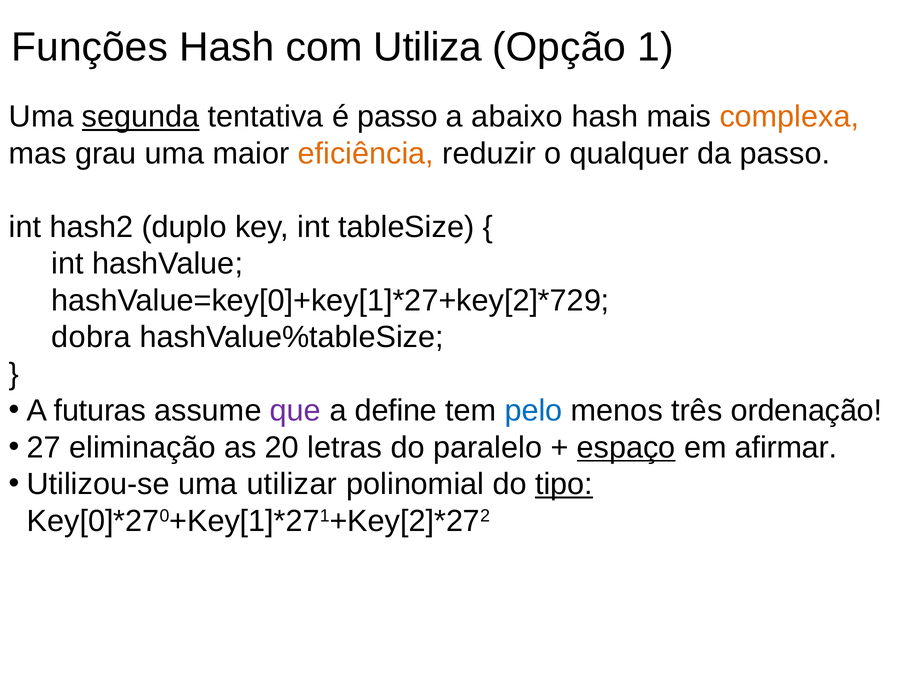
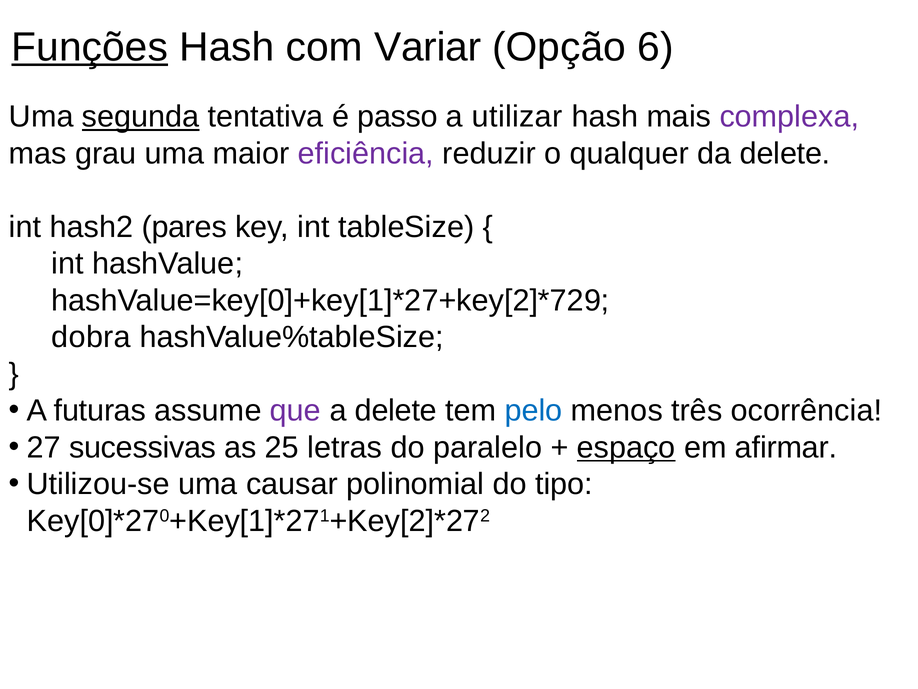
Funções underline: none -> present (90, 47)
Utiliza: Utiliza -> Variar (428, 47)
1: 1 -> 6 (655, 47)
abaixo: abaixo -> utilizar (517, 117)
complexa colour: orange -> purple (789, 117)
eficiência colour: orange -> purple (366, 154)
da passo: passo -> delete (785, 154)
duplo: duplo -> pares (184, 227)
a define: define -> delete (396, 411)
ordenação: ordenação -> ocorrência (806, 411)
eliminação: eliminação -> sucessivas (143, 447)
20: 20 -> 25 (282, 447)
utilizar: utilizar -> causar (292, 484)
tipo underline: present -> none (564, 484)
